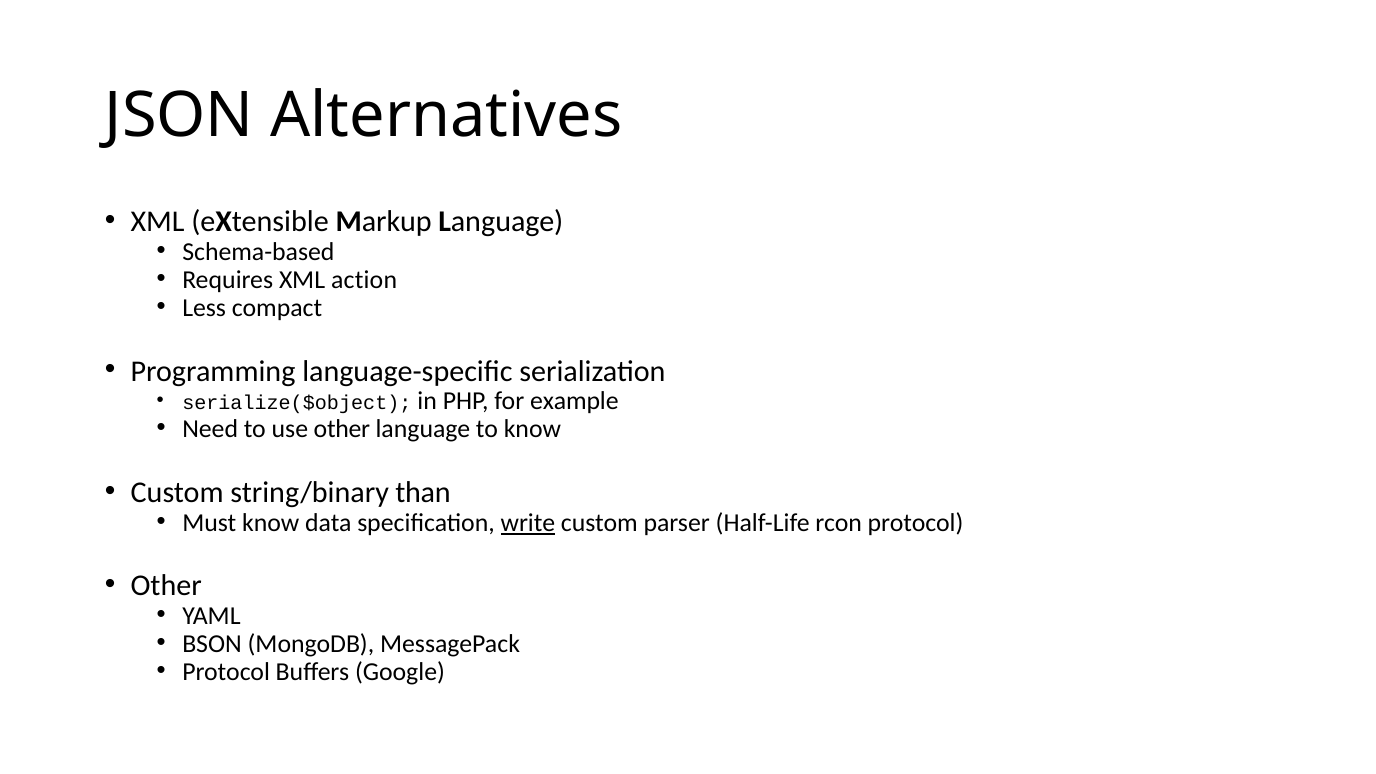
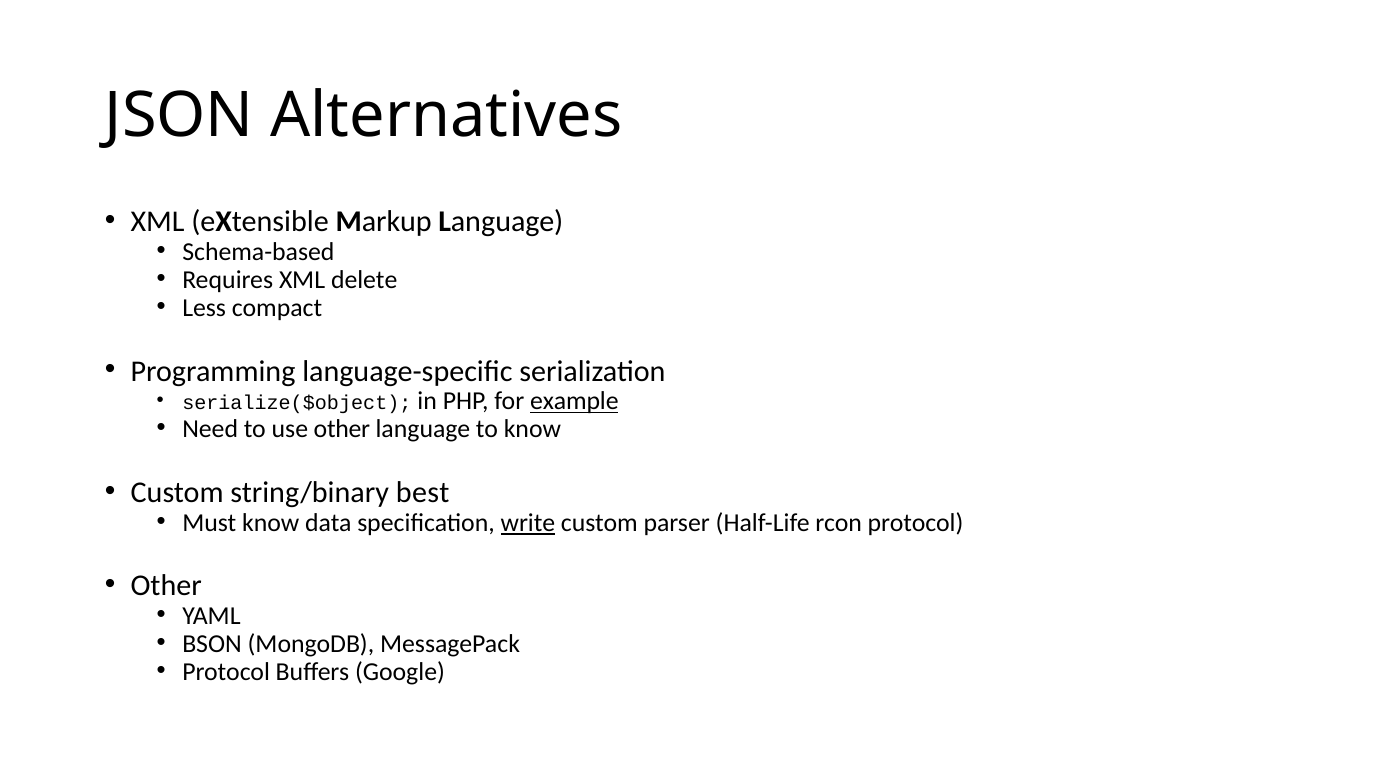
action: action -> delete (364, 280)
example underline: none -> present (574, 401)
than: than -> best (423, 493)
